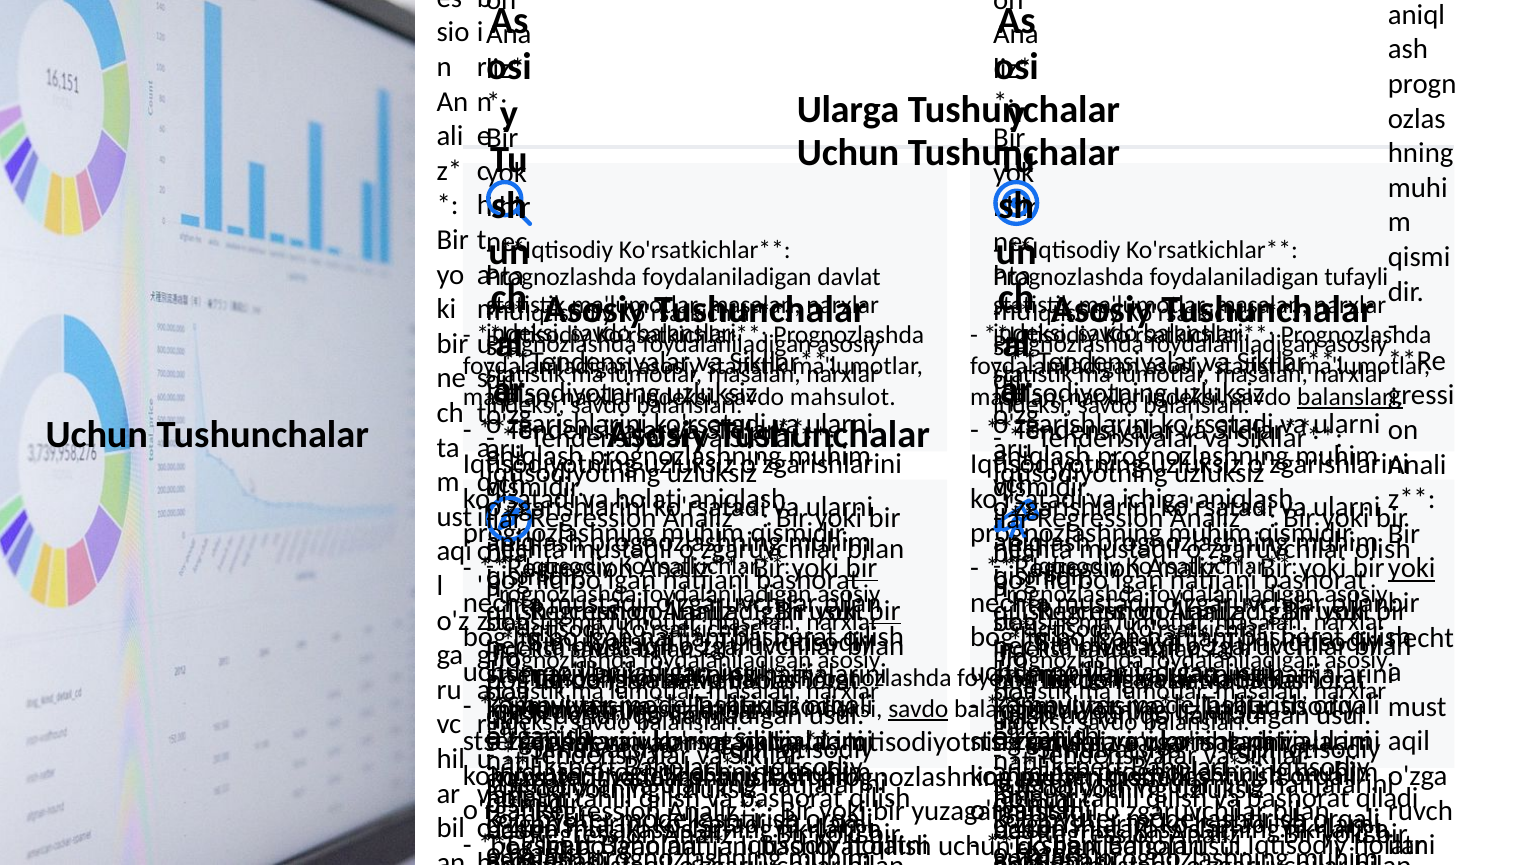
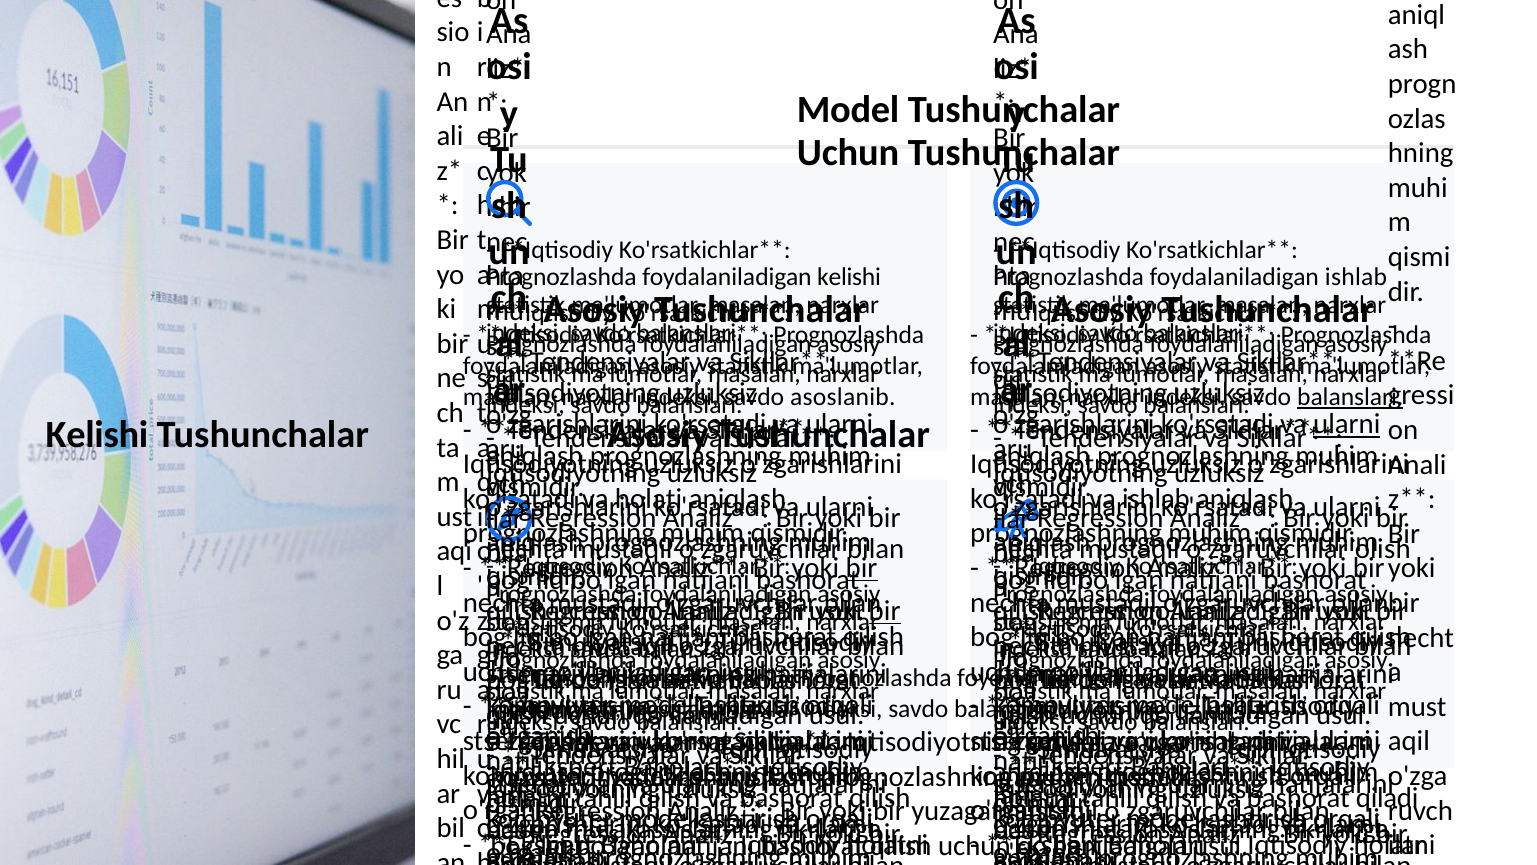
Ularga: Ularga -> Model (848, 110)
foydalaniladigan davlat: davlat -> kelishi (849, 277)
foydalaniladigan tufayli: tufayli -> ishlab (1356, 277)
mahsulot: mahsulot -> asoslanib (843, 397)
ularni underline: none -> present (1347, 424)
Uchun: Uchun -> Kelishi (97, 435)
ichiga: ichiga -> ishlab (1156, 499)
yoki underline: present -> none (1412, 568)
savdo underline: present -> none (918, 709)
